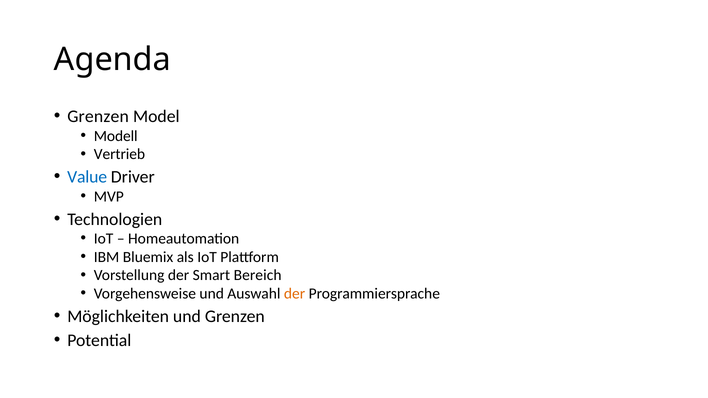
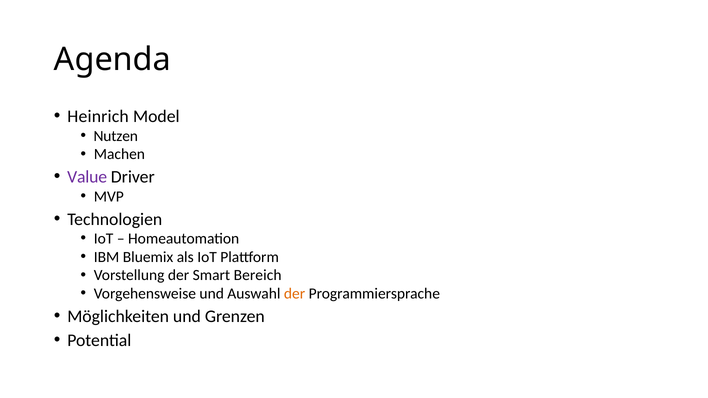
Grenzen: Grenzen -> Heinrich (98, 117)
Modell: Modell -> Nutzen (116, 136)
Vertrieb: Vertrieb -> Machen (119, 154)
Value colour: blue -> purple (87, 177)
